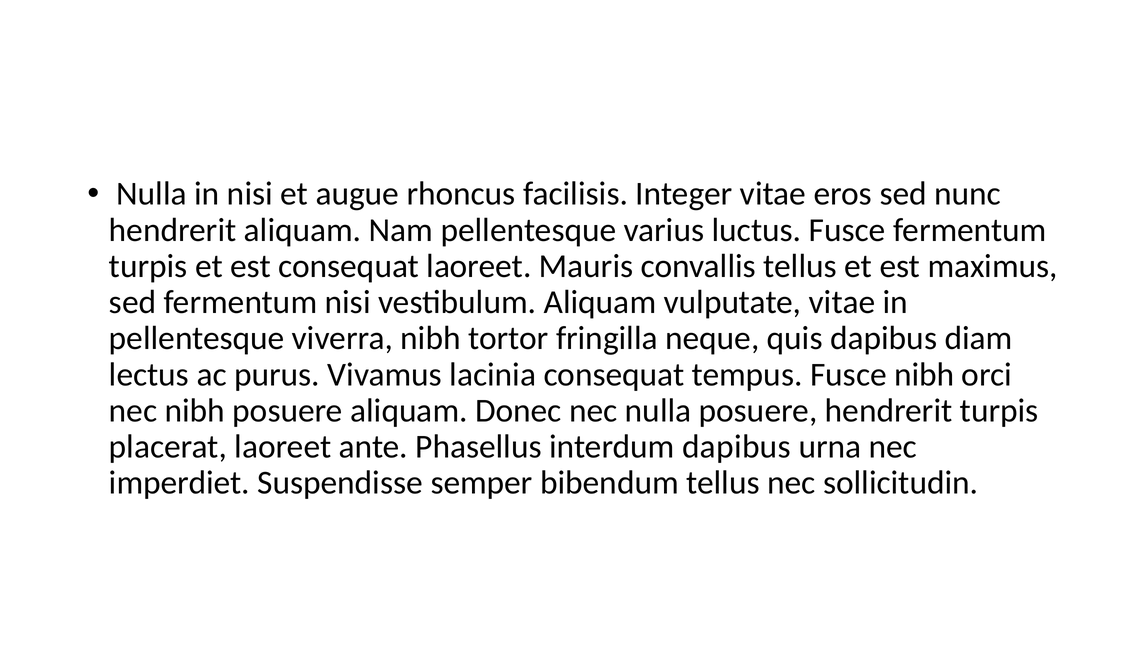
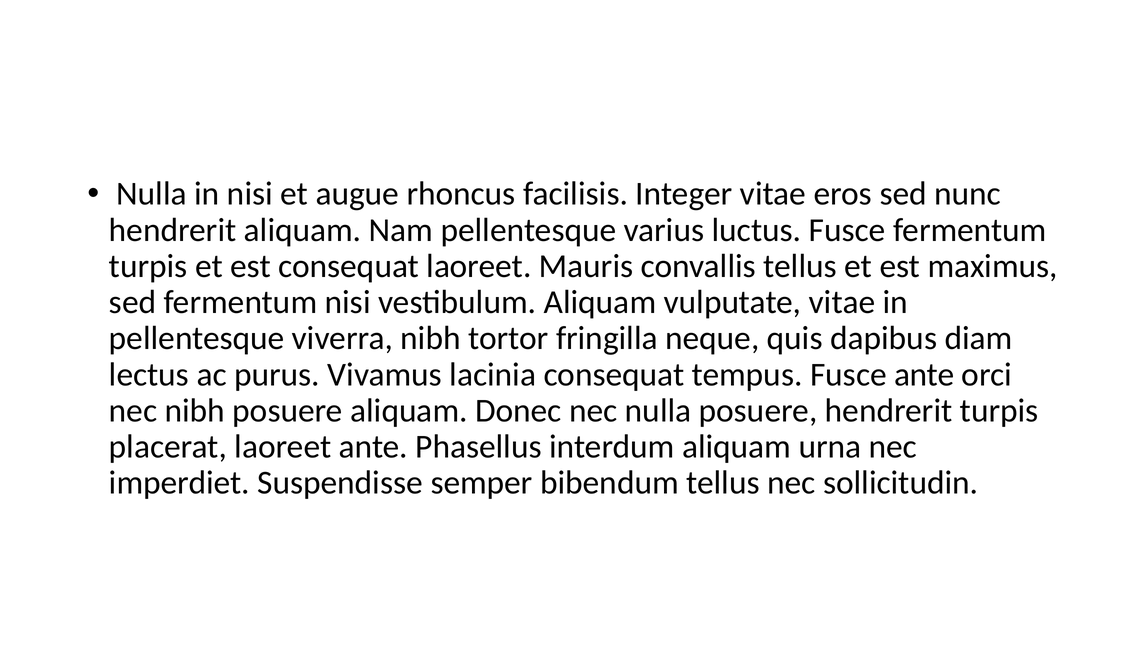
Fusce nibh: nibh -> ante (924, 375)
interdum dapibus: dapibus -> aliquam (737, 447)
